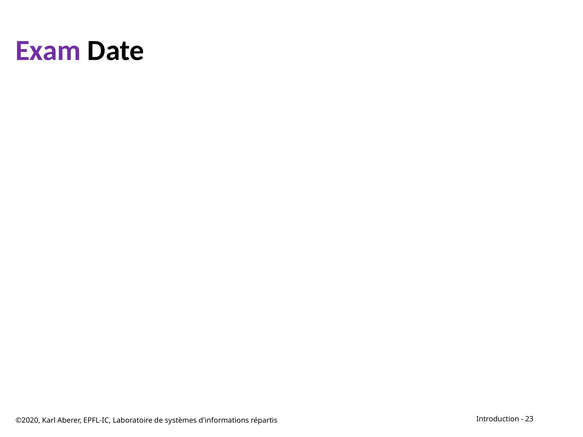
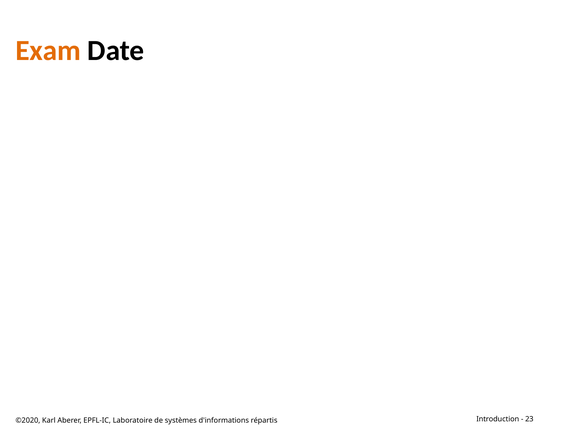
Exam colour: purple -> orange (48, 51)
